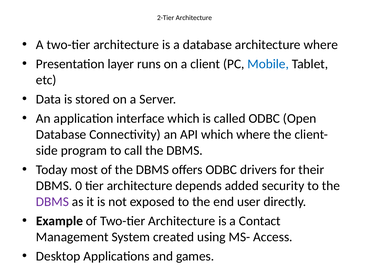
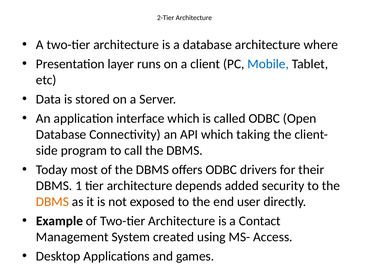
which where: where -> taking (253, 134)
0: 0 -> 1 (79, 186)
DBMS colour: purple -> orange (52, 202)
